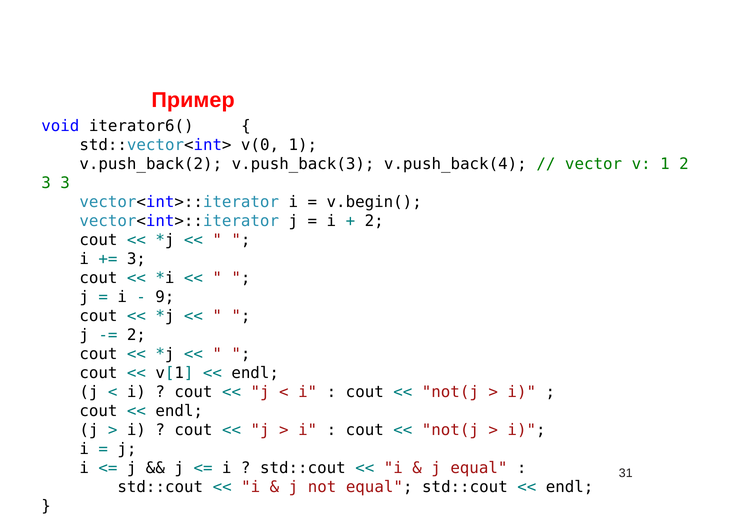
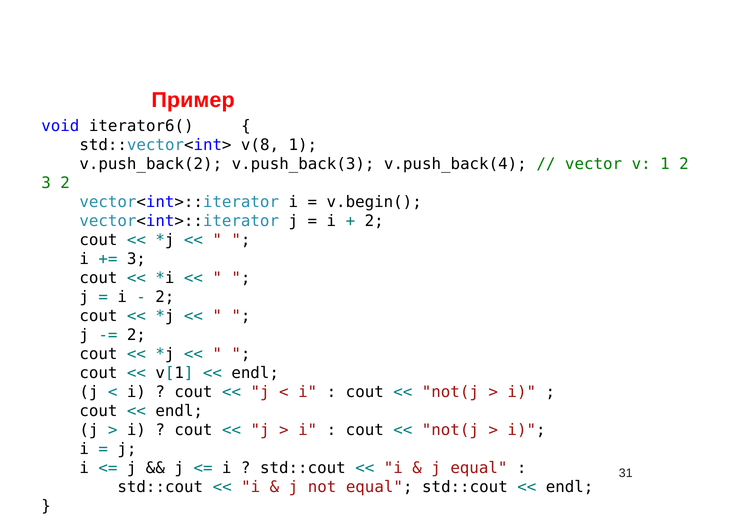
v(0: v(0 -> v(8 (260, 145)
3 3: 3 -> 2 (65, 183)
9: 9 -> 2 (165, 297)
